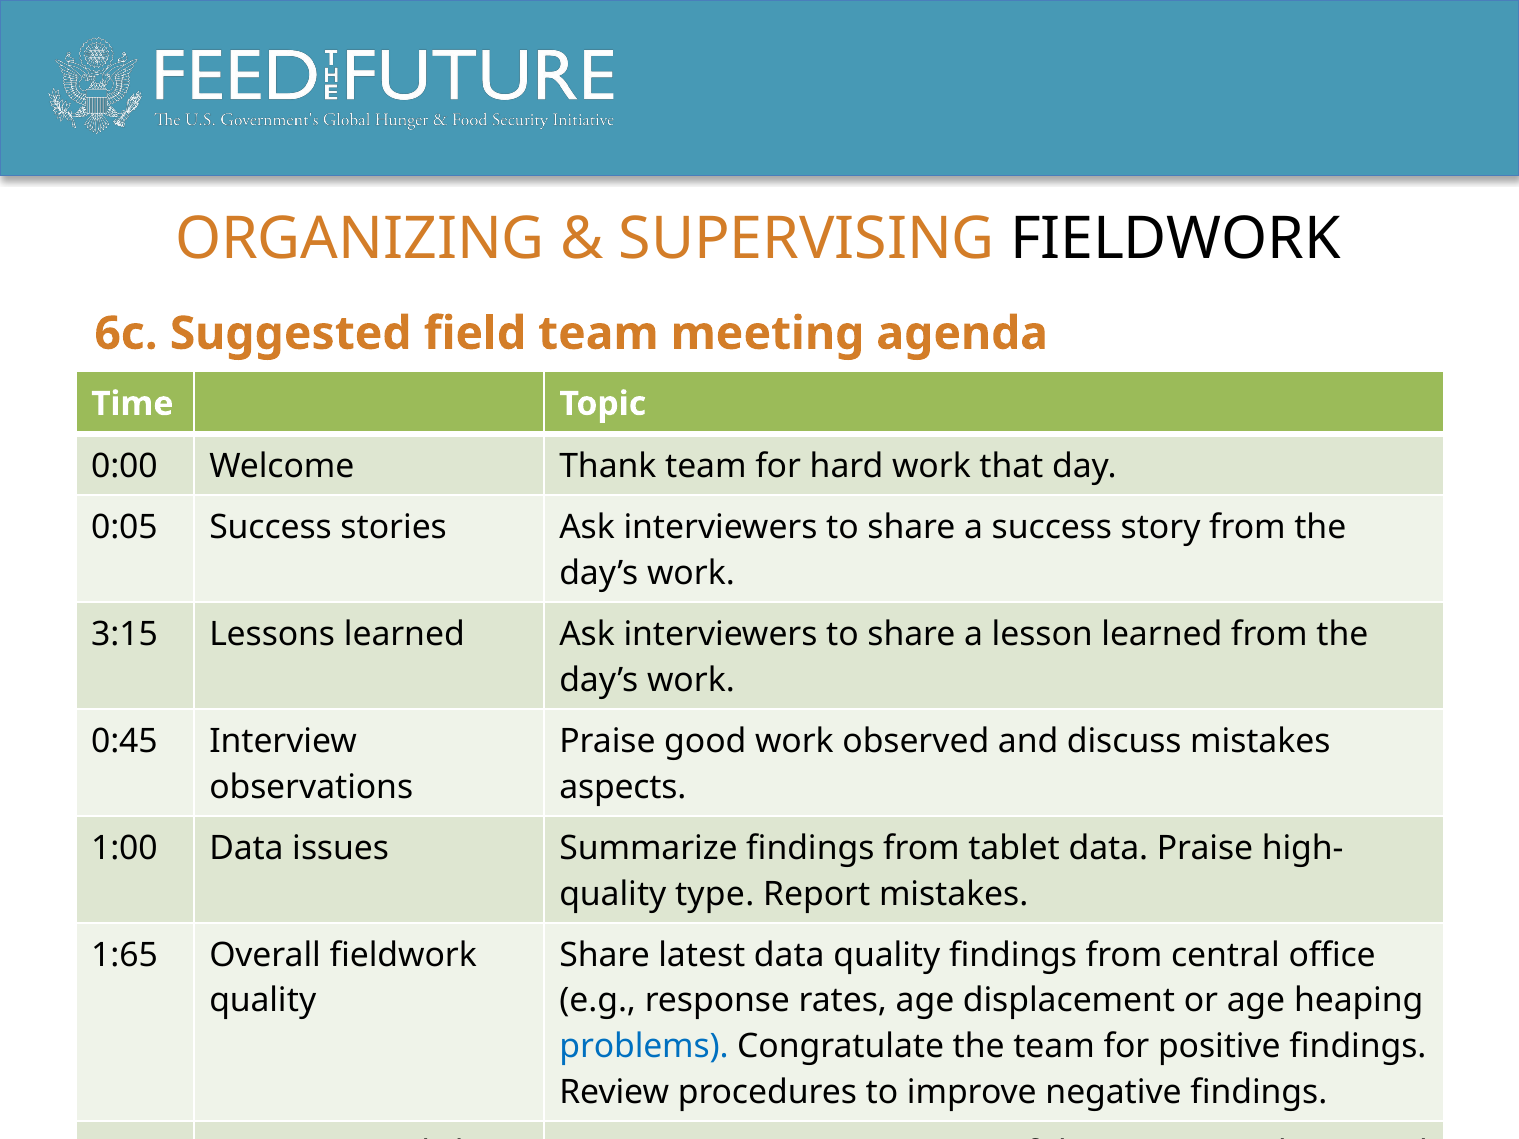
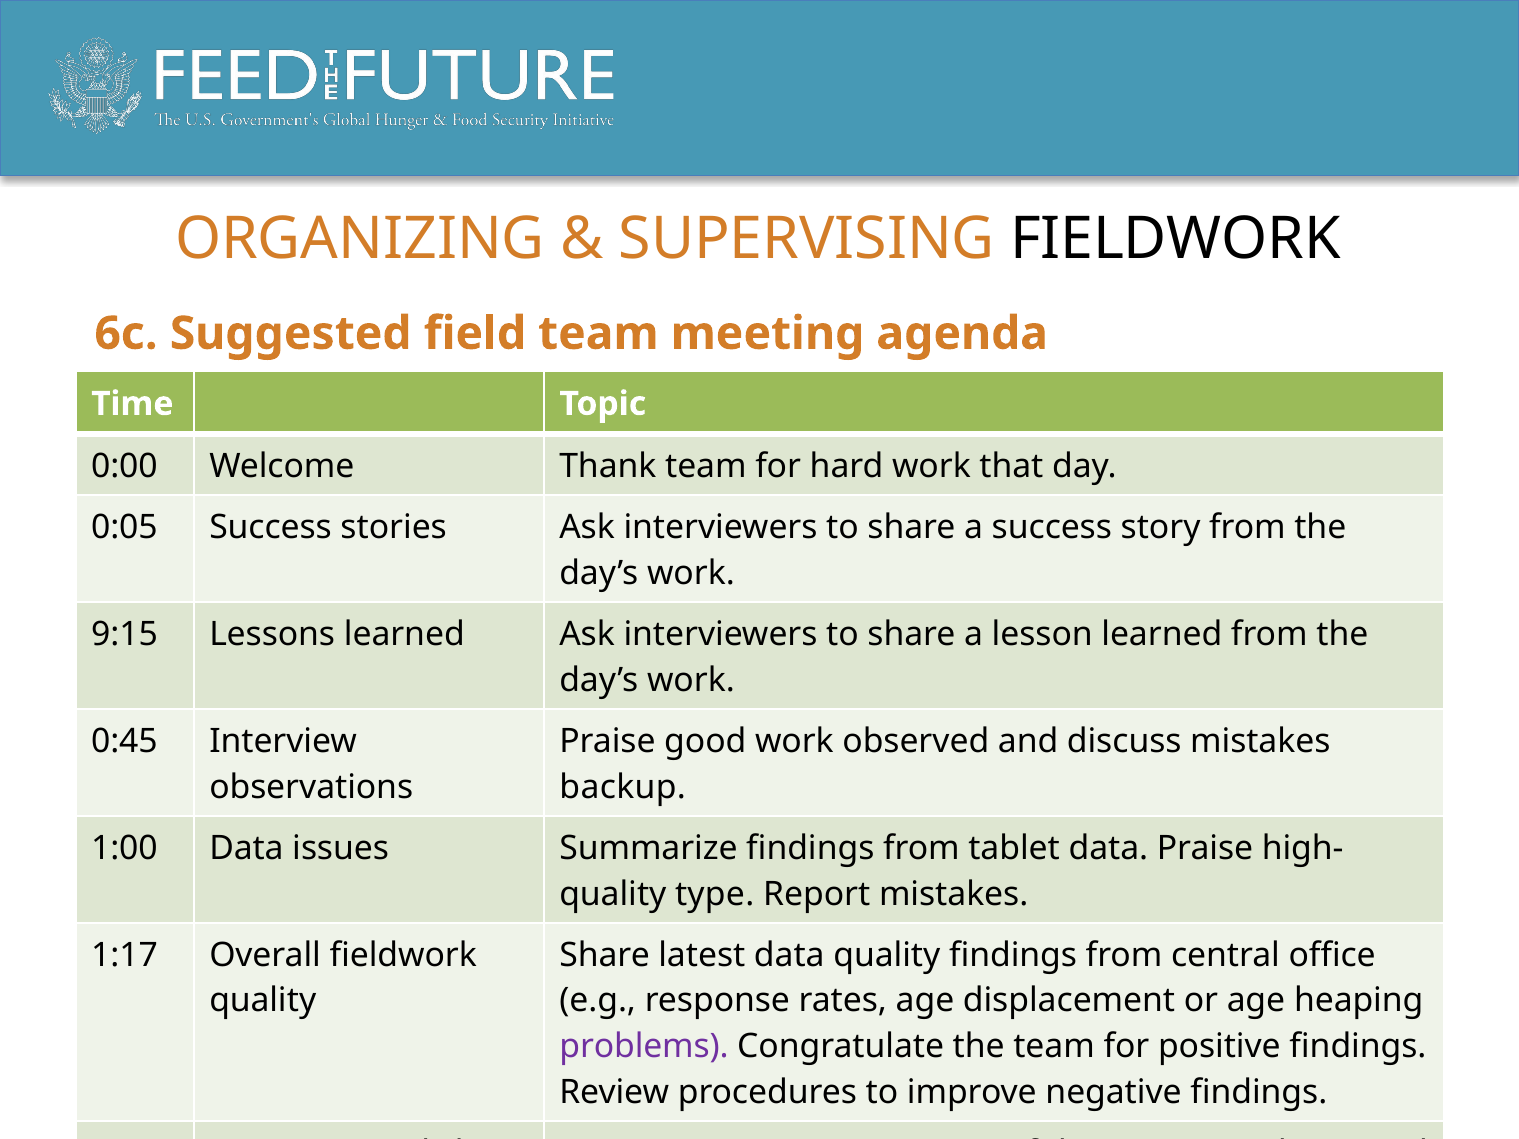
3:15: 3:15 -> 9:15 (124, 635)
aspects: aspects -> backup (623, 787)
1:65: 1:65 -> 1:17 (124, 955)
problems colour: blue -> purple (644, 1047)
